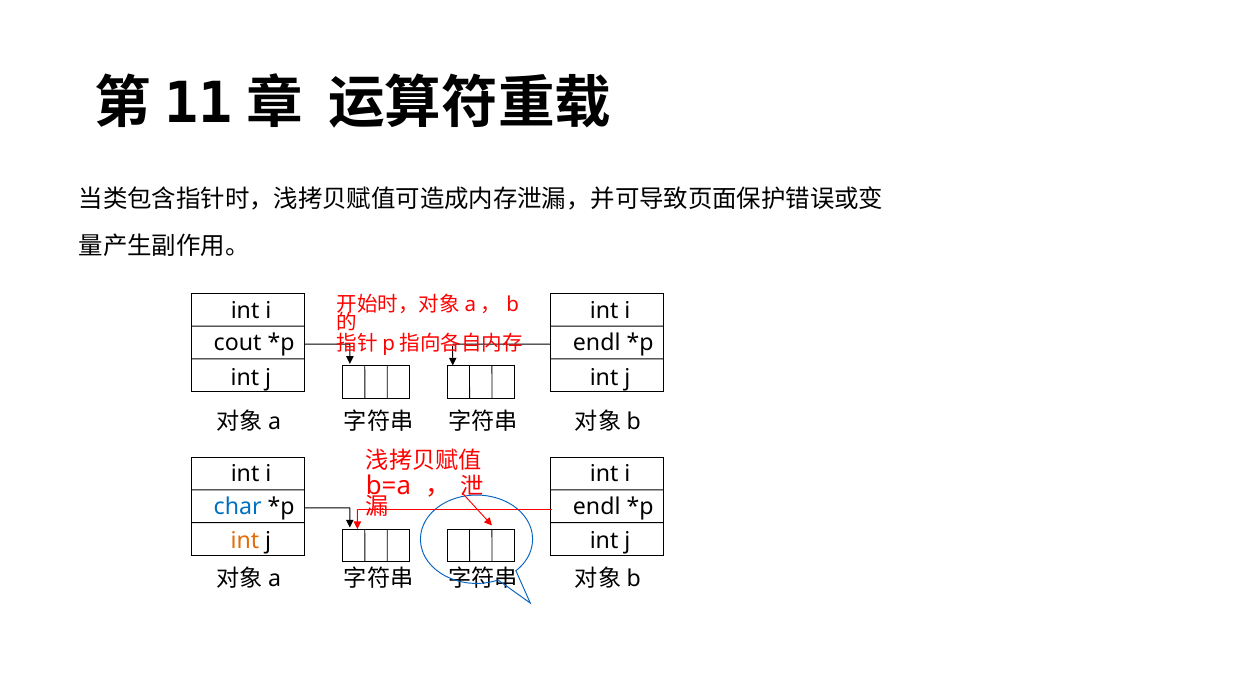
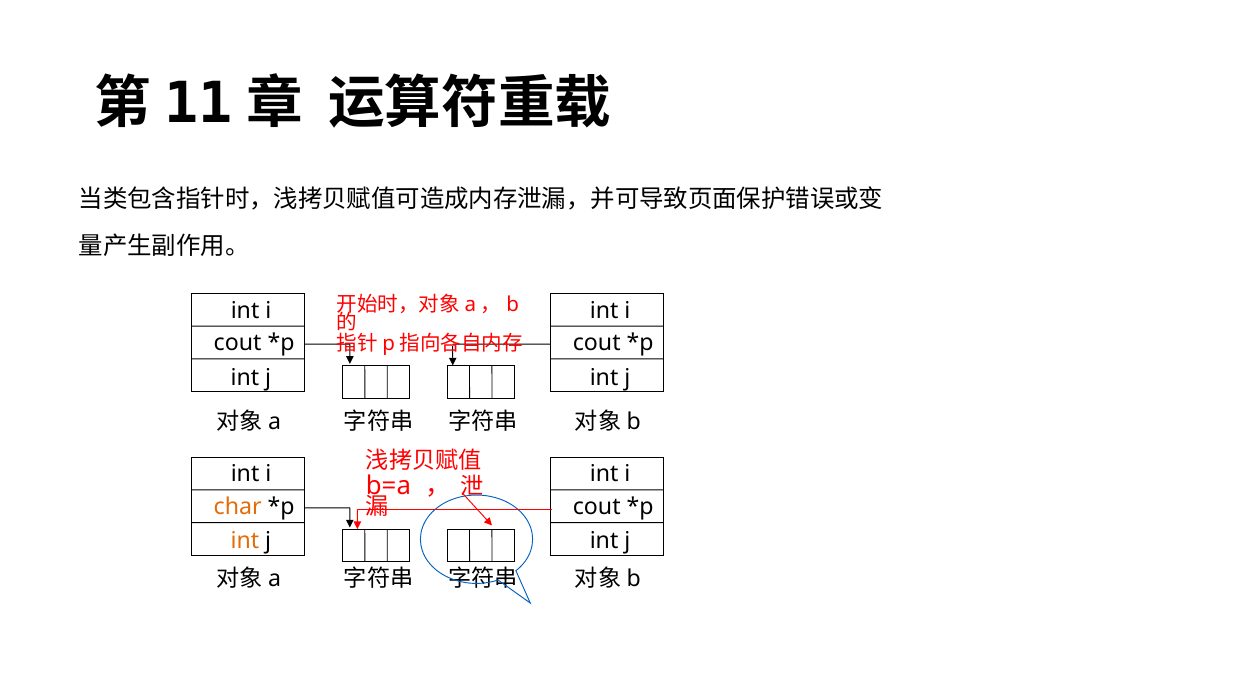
endl: endl -> cout (597, 343)
char colour: blue -> orange (238, 507)
endl: endl -> cout (597, 507)
